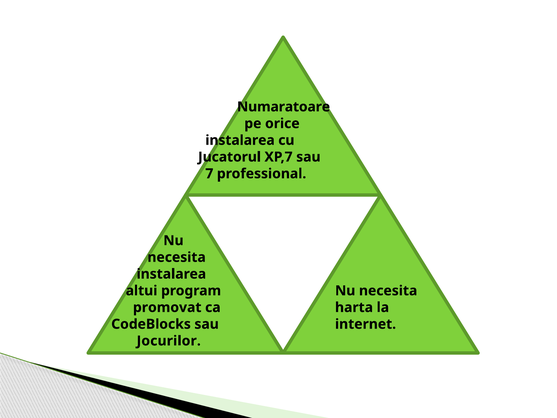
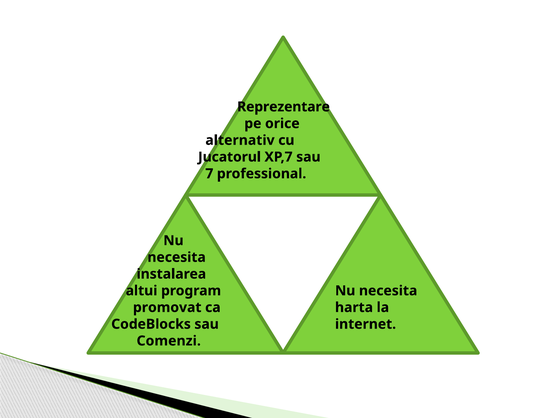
Numaratoare: Numaratoare -> Reprezentare (284, 107)
instalarea: instalarea -> alternativ (240, 140)
Jocurilor: Jocurilor -> Comenzi (169, 341)
